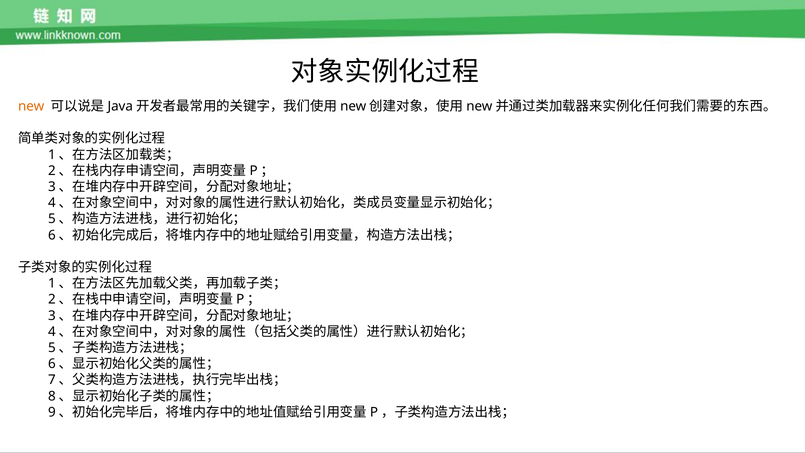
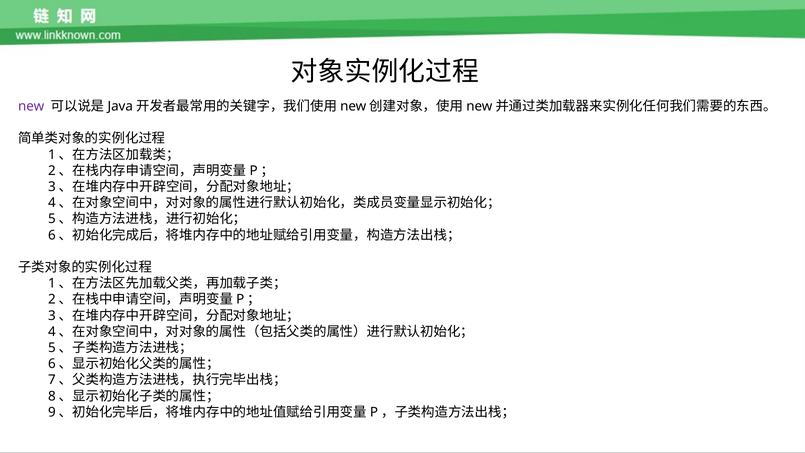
new colour: orange -> purple (31, 106)
